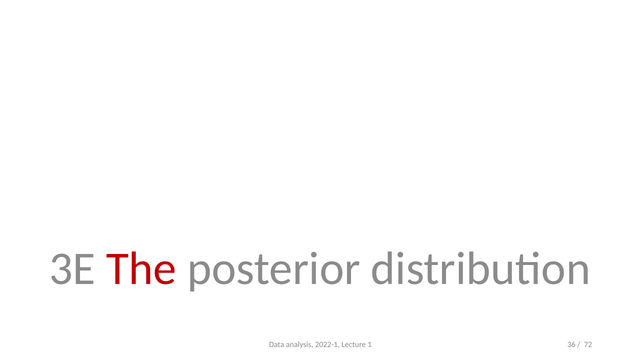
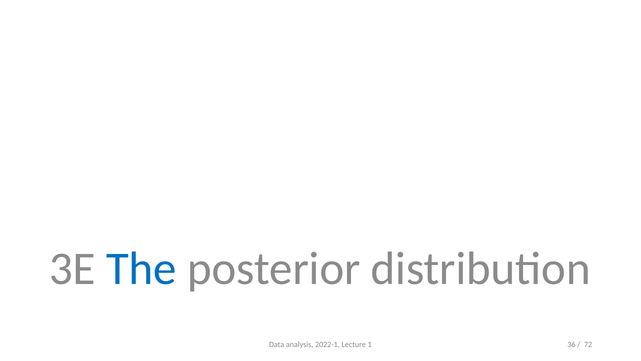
The colour: red -> blue (141, 269)
